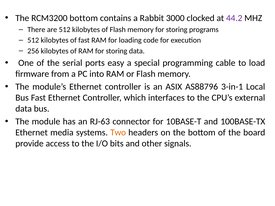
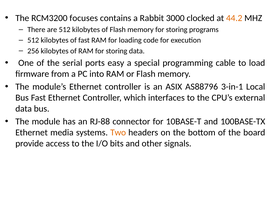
RCM3200 bottom: bottom -> focuses (84, 18)
44.2 colour: purple -> orange (234, 18)
RJ-63: RJ-63 -> RJ-88 (100, 122)
